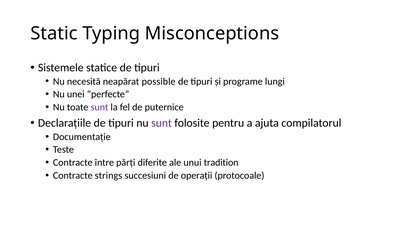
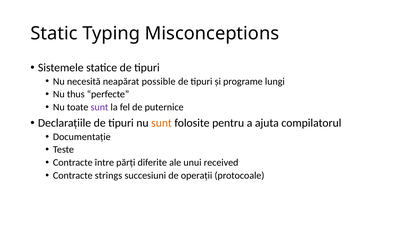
unei: unei -> thus (76, 94)
sunt colour: purple -> orange (162, 123)
tradition: tradition -> received (221, 163)
